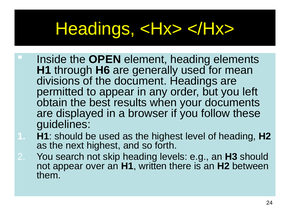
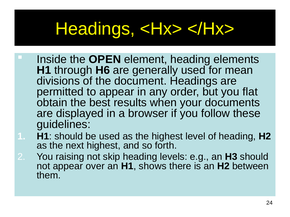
left: left -> flat (250, 92)
search: search -> raising (70, 157)
written: written -> shows (153, 166)
